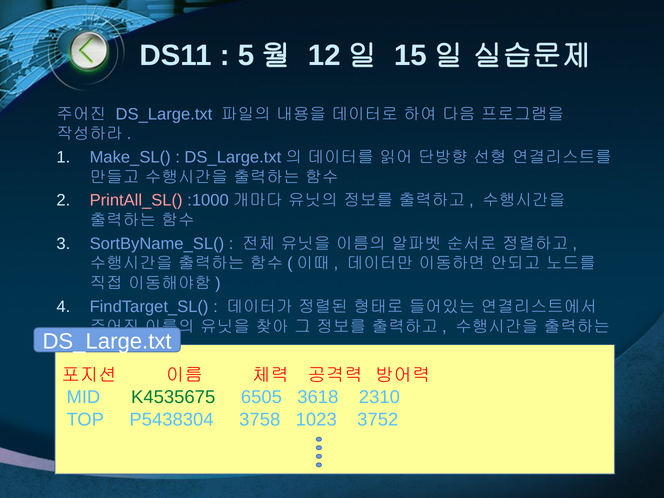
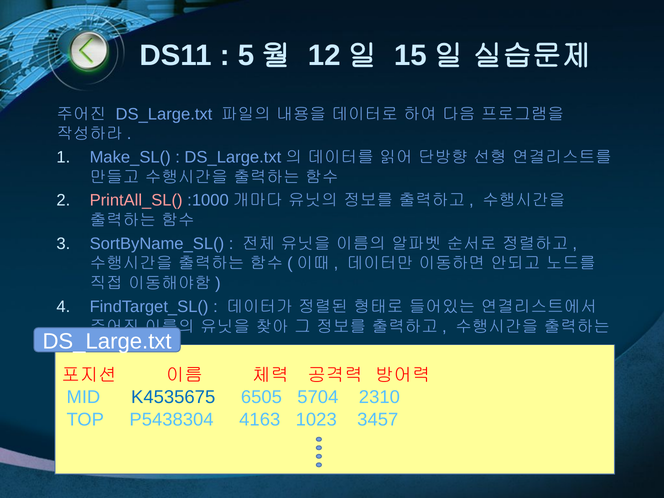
K4535675 colour: green -> blue (173, 397)
3618: 3618 -> 5704 (318, 397)
3758: 3758 -> 4163 (260, 419)
3752: 3752 -> 3457 (378, 419)
